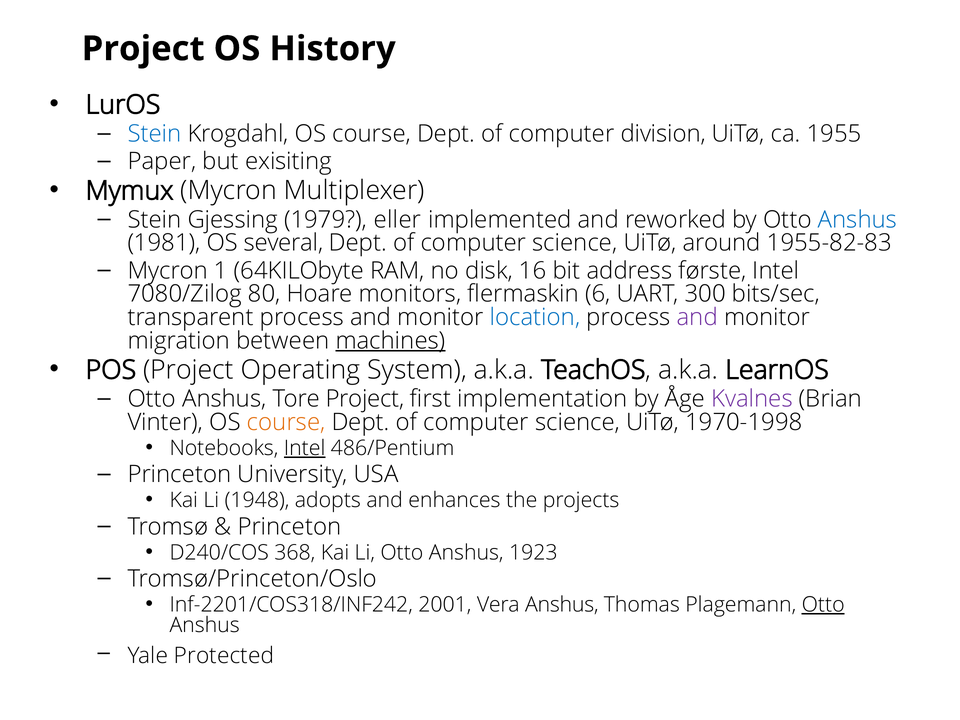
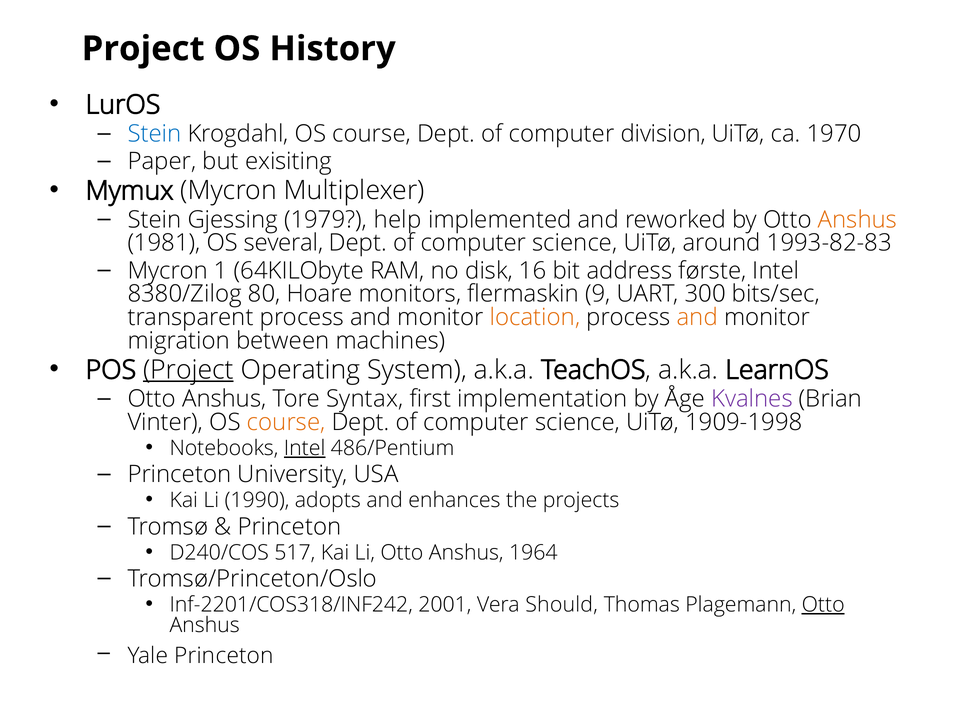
1955: 1955 -> 1970 (834, 134)
eller: eller -> help (398, 220)
Anshus colour: blue -> orange (857, 220)
1955-82-83: 1955-82-83 -> 1993-82-83 (829, 243)
7080/Zilog: 7080/Zilog -> 8380/Zilog (185, 294)
6: 6 -> 9 (598, 294)
location colour: blue -> orange (535, 317)
and colour: purple -> orange (697, 317)
machines underline: present -> none (390, 341)
Project underline: none -> present (188, 370)
Tore Project: Project -> Syntax (365, 399)
1970-1998: 1970-1998 -> 1909-1998 (744, 422)
1948: 1948 -> 1990 (257, 500)
368: 368 -> 517 (295, 553)
1923: 1923 -> 1964 (533, 553)
Vera Anshus: Anshus -> Should (562, 605)
Yale Protected: Protected -> Princeton (224, 656)
